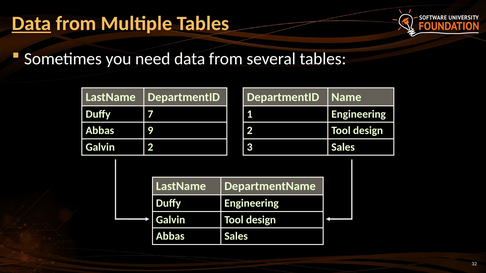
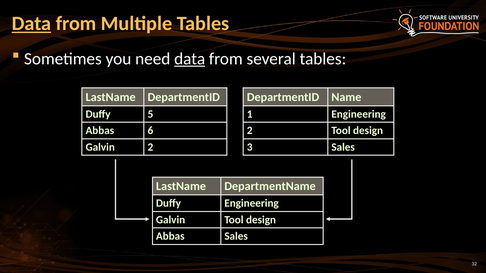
data underline: none -> present (190, 59)
7: 7 -> 5 (150, 114)
9: 9 -> 6 (150, 131)
